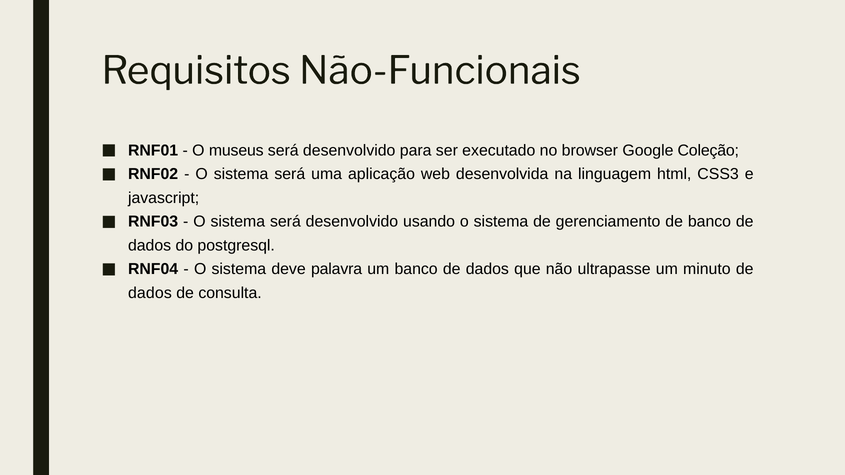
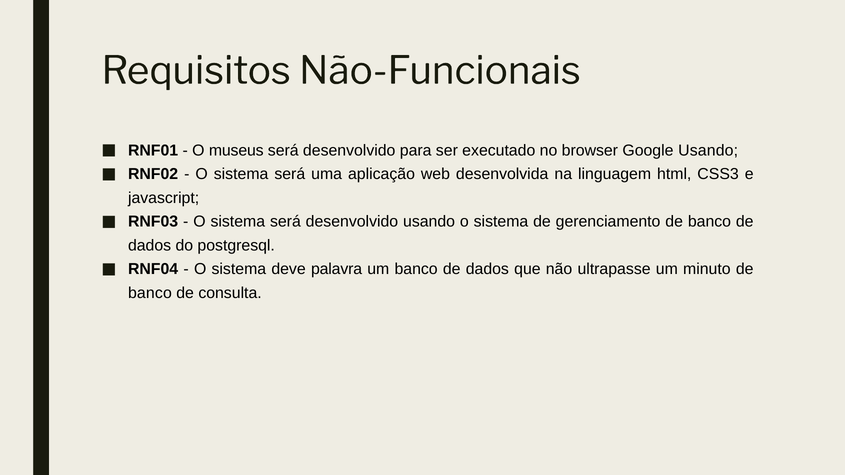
Google Coleção: Coleção -> Usando (708, 151)
dados: dados -> banco (150, 293)
